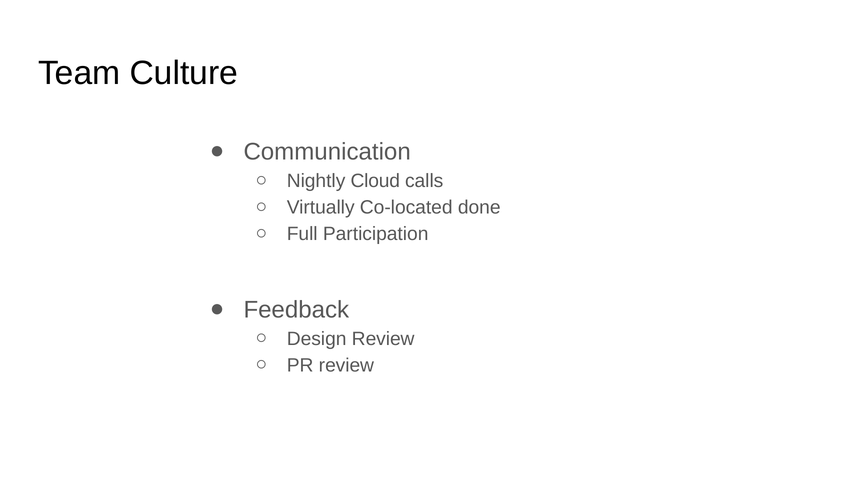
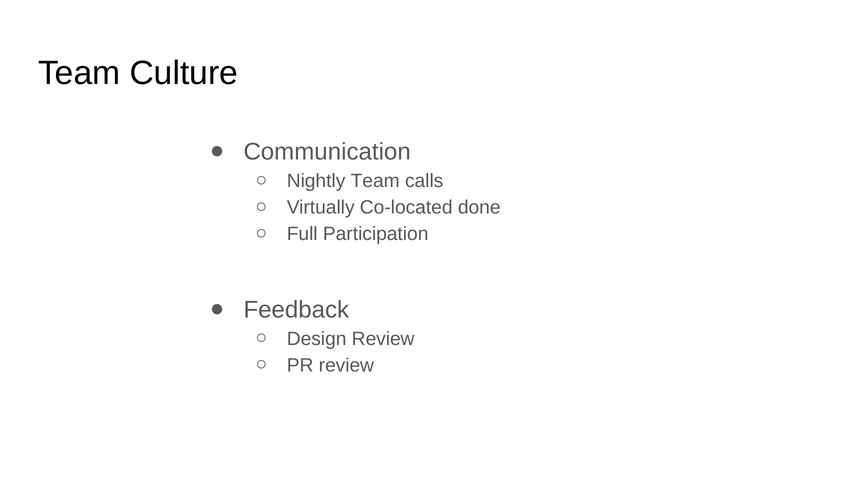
Nightly Cloud: Cloud -> Team (375, 181)
